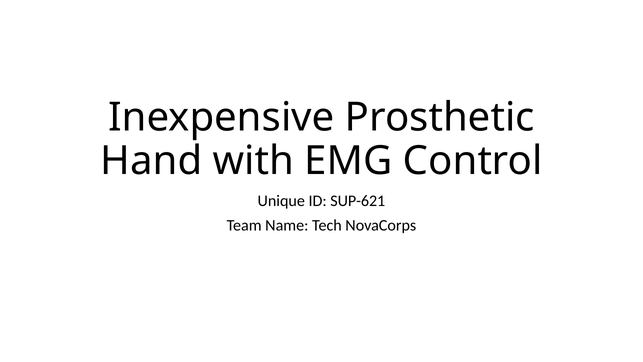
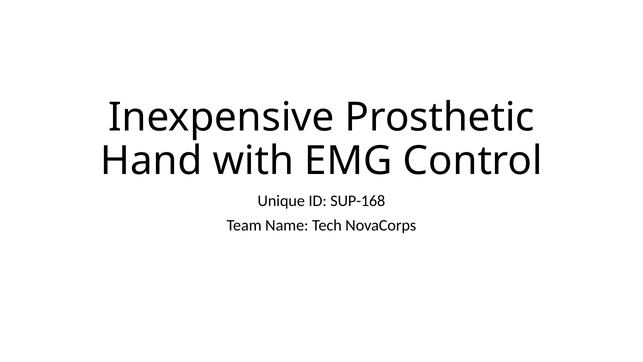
SUP-621: SUP-621 -> SUP-168 (358, 201)
